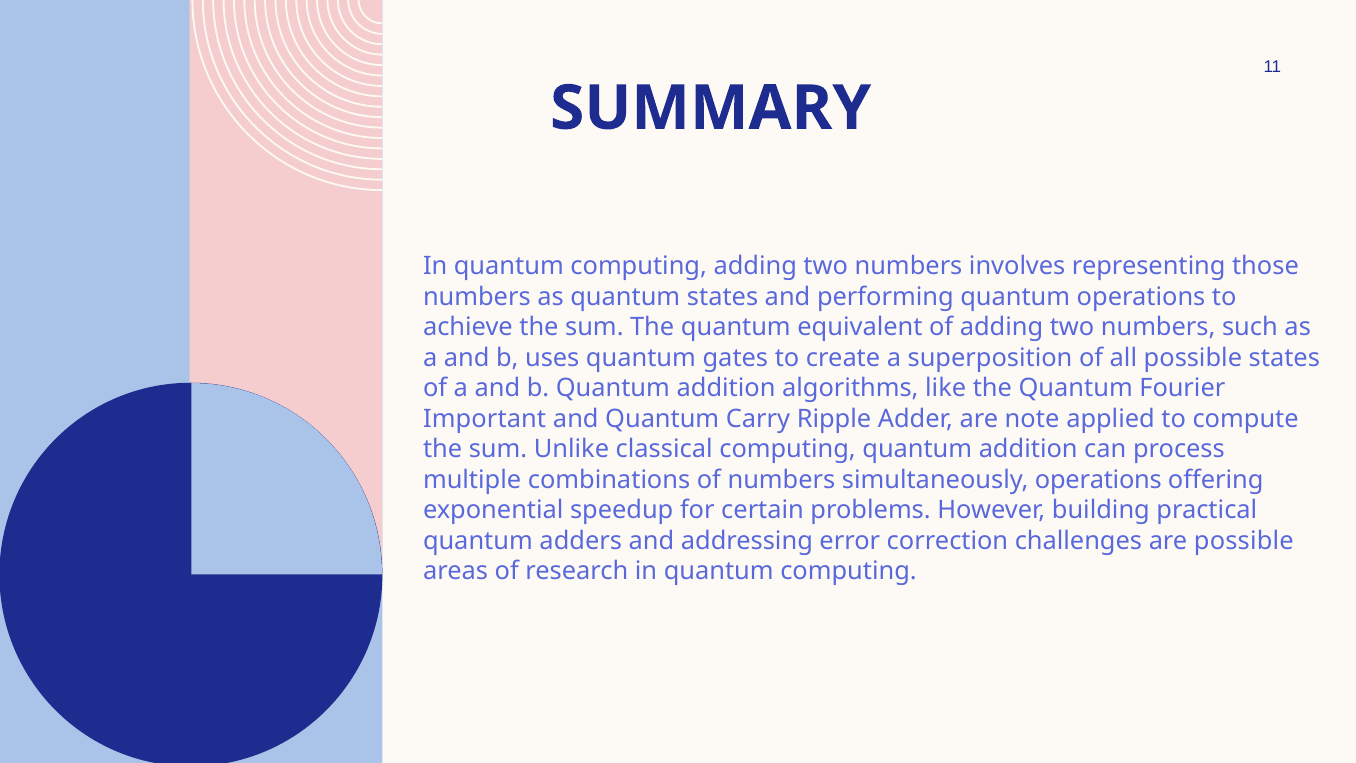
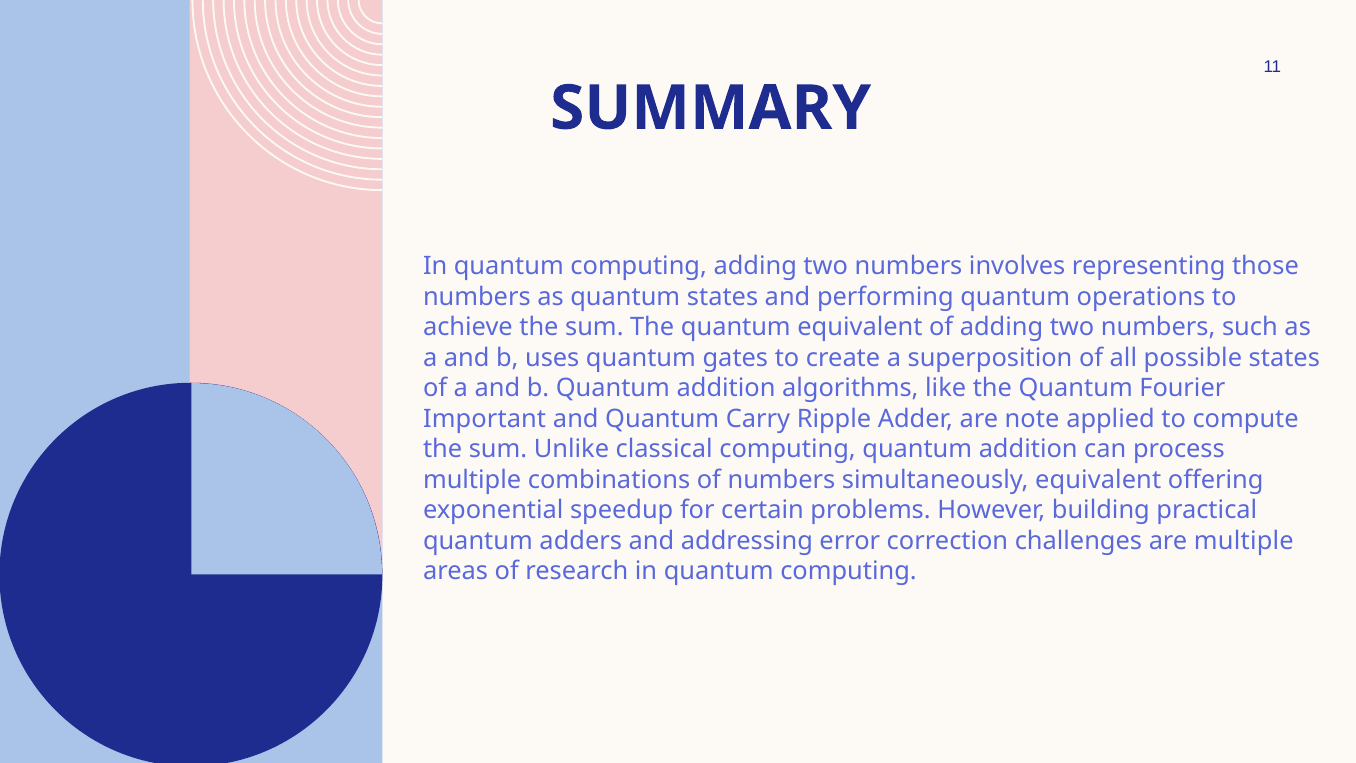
simultaneously operations: operations -> equivalent (1098, 480)
are possible: possible -> multiple (1244, 541)
